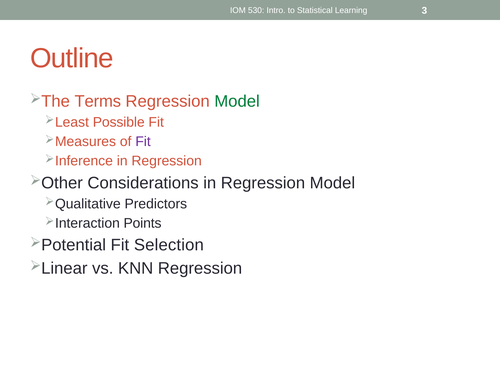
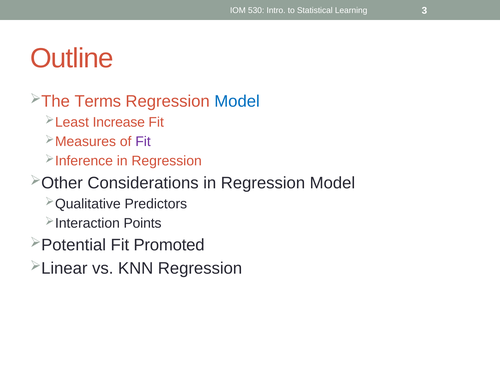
Model colour: green -> blue (237, 101)
Possible: Possible -> Increase (119, 122)
Selection: Selection -> Promoted (169, 245)
